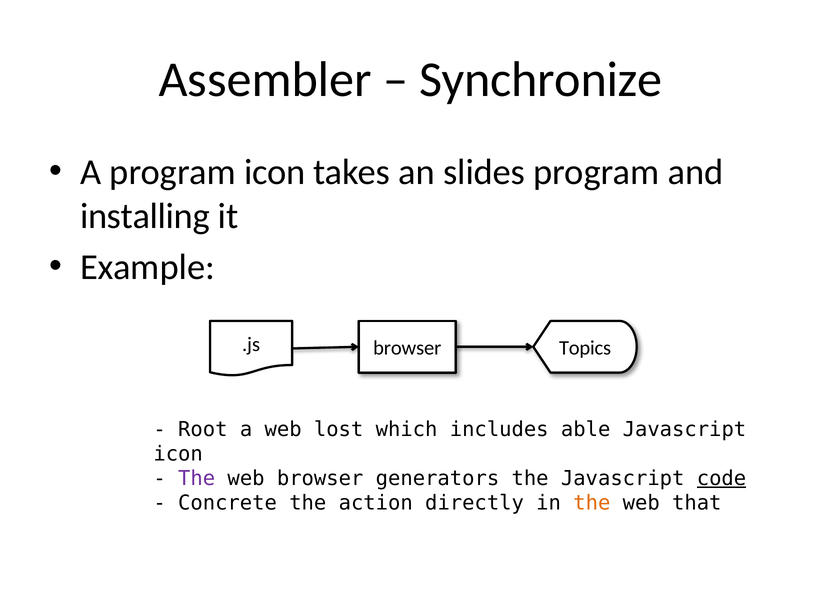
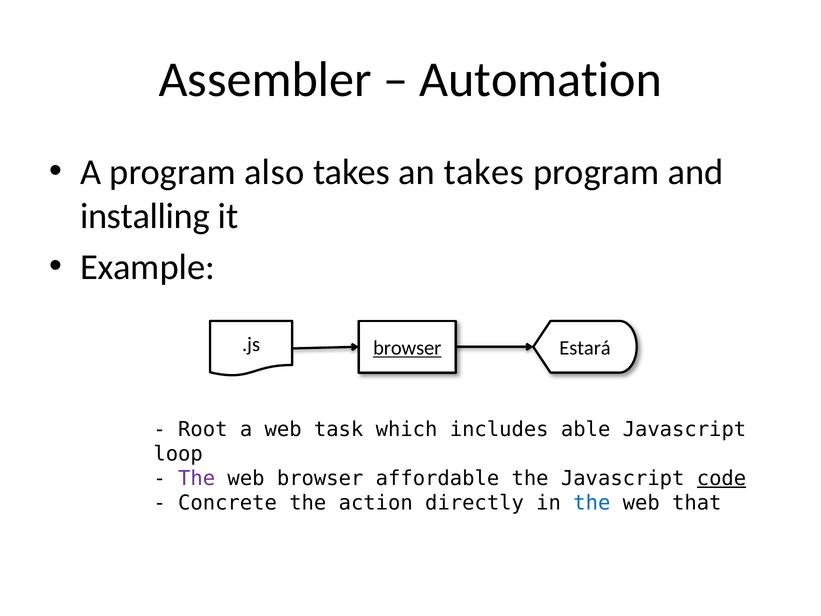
Synchronize: Synchronize -> Automation (541, 79)
program icon: icon -> also (274, 172)
an slides: slides -> takes (484, 172)
Topics: Topics -> Estará (585, 348)
browser underline: none -> present (407, 348)
lost: lost -> task (339, 429)
icon: icon -> loop (178, 454)
generators: generators -> affordable (437, 478)
the colour: orange -> blue (592, 503)
